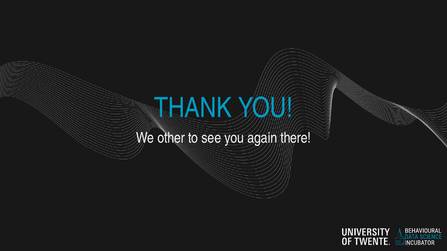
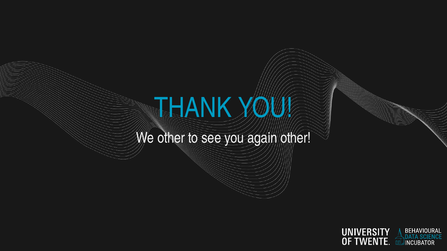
again there: there -> other (296, 138)
